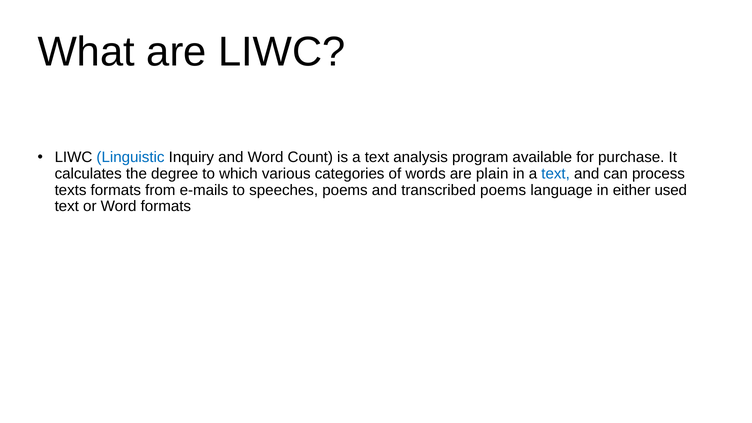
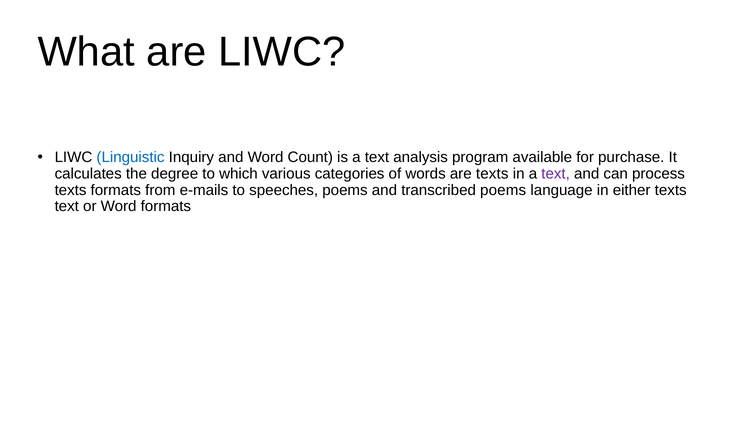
are plain: plain -> texts (492, 174)
text colour: blue -> purple (556, 174)
either used: used -> texts (671, 190)
